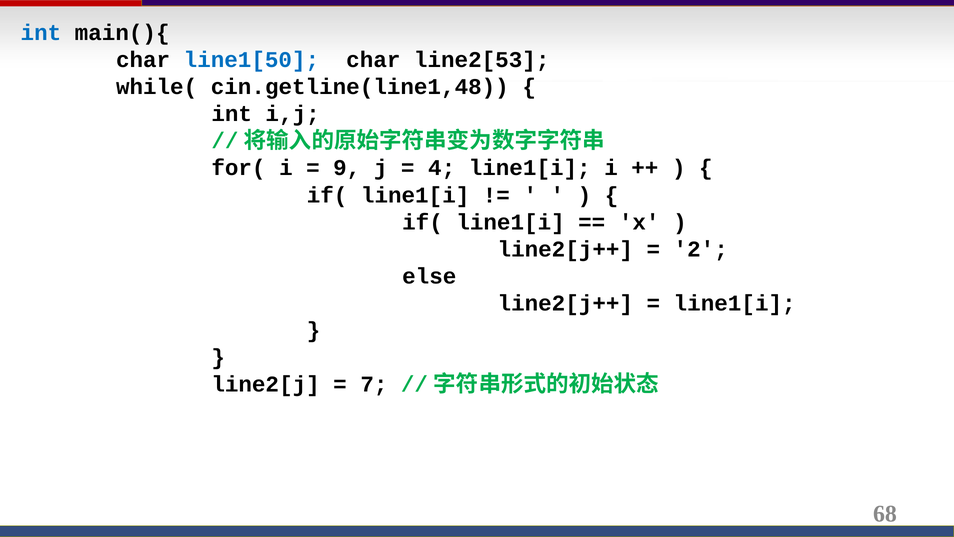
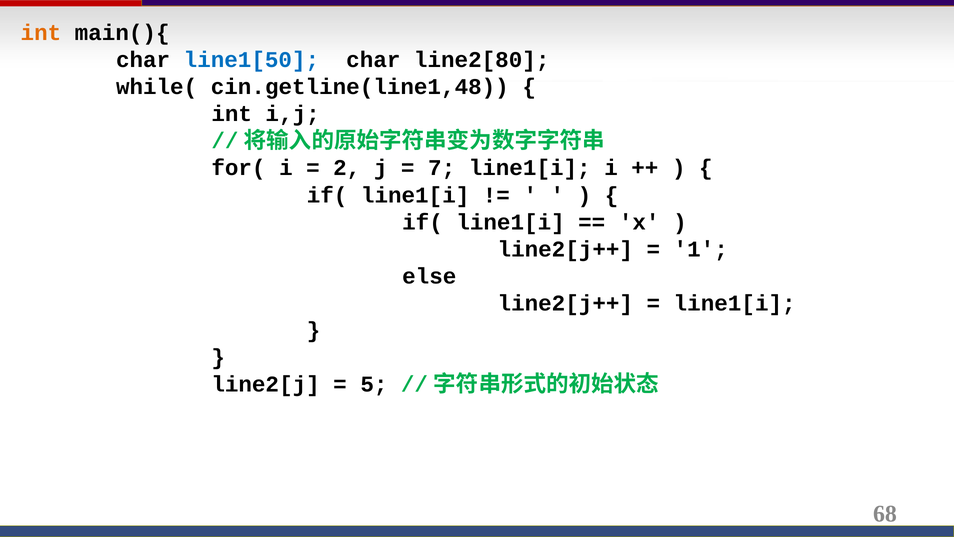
int colour: blue -> orange (41, 33)
line2[53: line2[53 -> line2[80 (482, 60)
9: 9 -> 2 (347, 168)
4: 4 -> 7 (442, 168)
2: 2 -> 1 (701, 249)
7: 7 -> 5 (374, 384)
